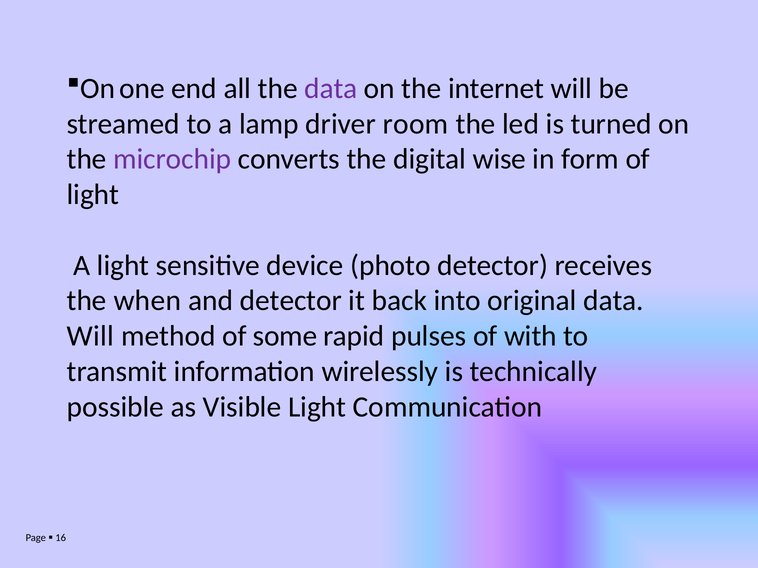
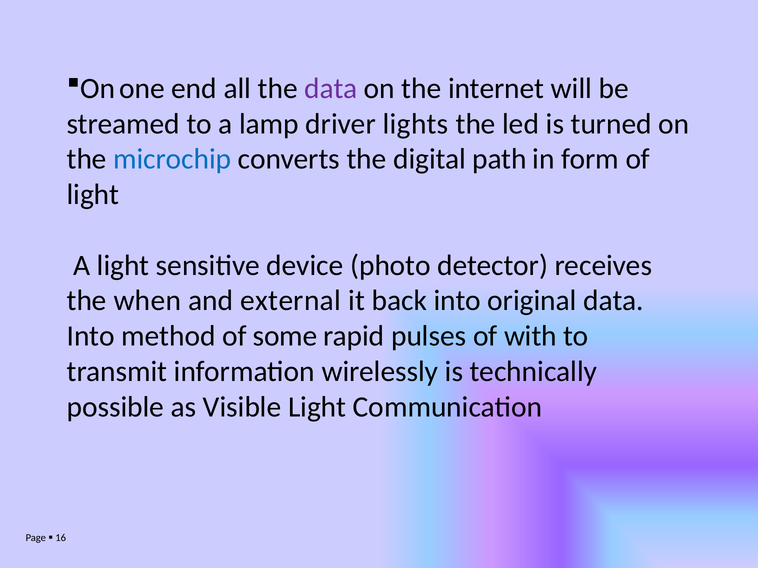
room: room -> lights (416, 124)
microchip colour: purple -> blue (172, 159)
wise: wise -> path (499, 159)
and detector: detector -> external (291, 301)
Will: Will -> Into (91, 336)
